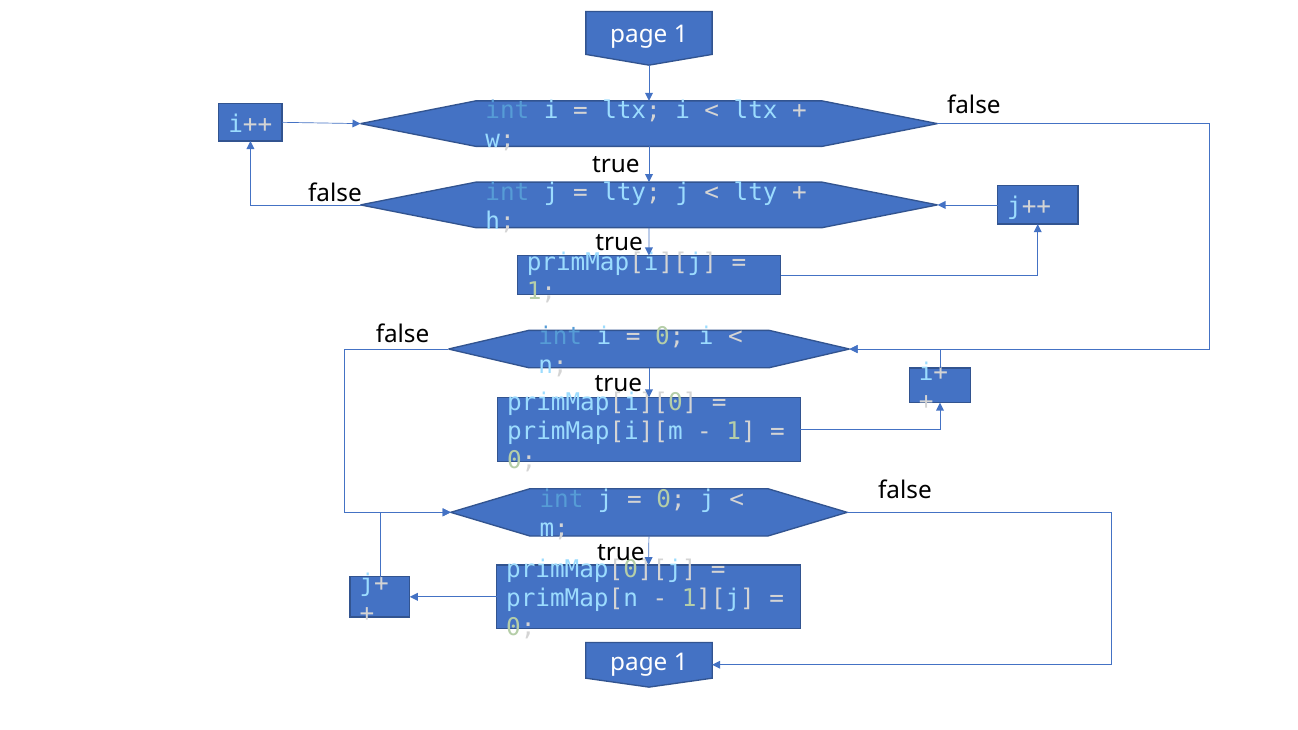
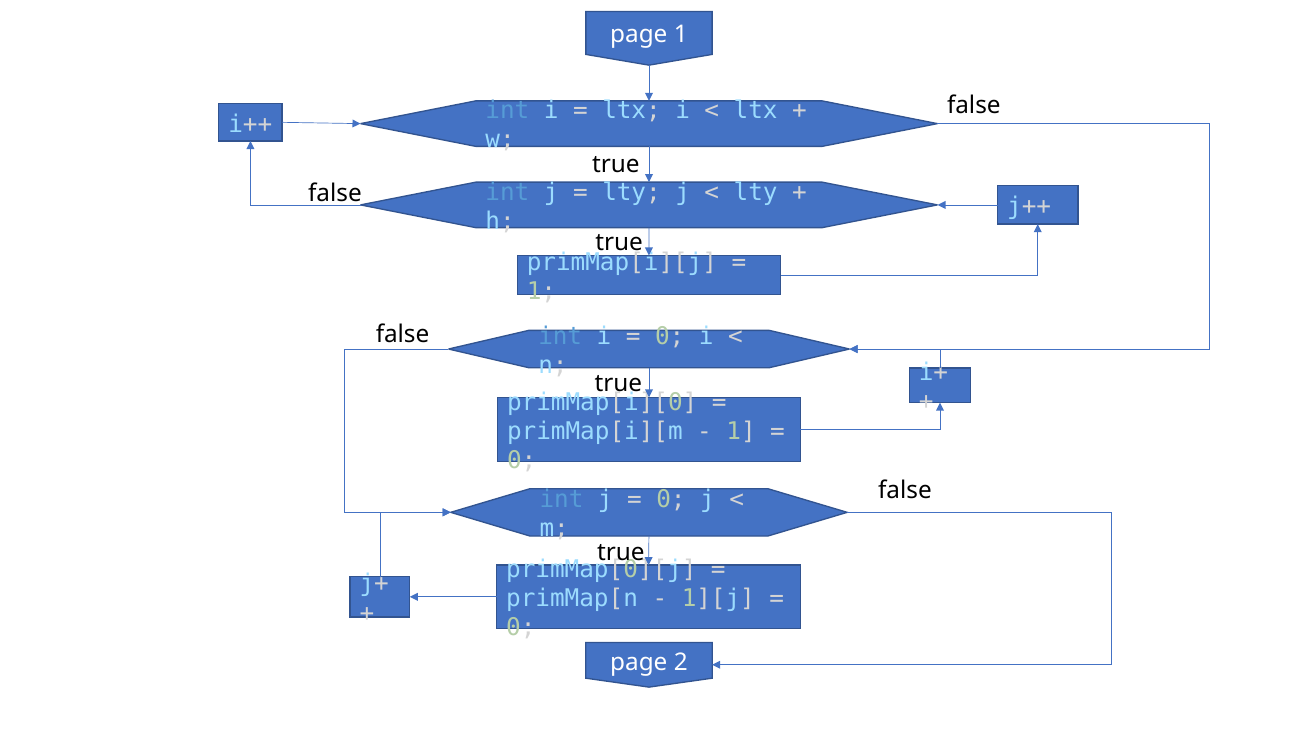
1: 1 -> 2 (681, 662)
